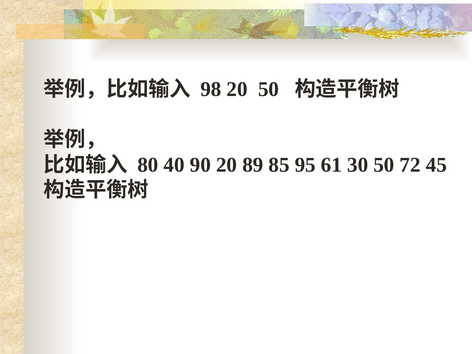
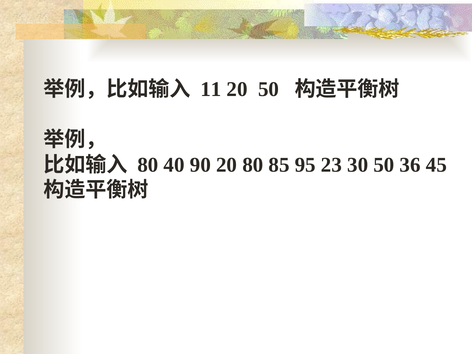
98: 98 -> 11 (211, 89)
20 89: 89 -> 80 (253, 165)
61: 61 -> 23 (331, 165)
72: 72 -> 36 (410, 165)
